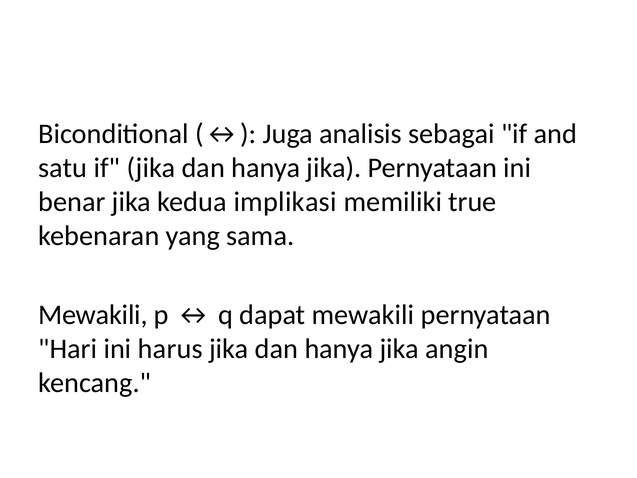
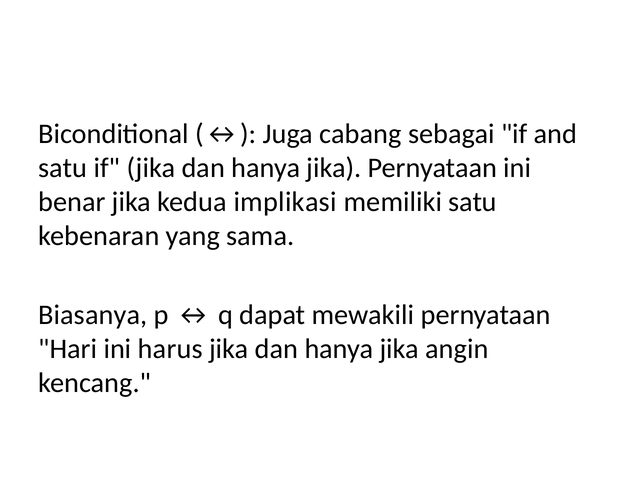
analisis: analisis -> cabang (361, 134)
memiliki true: true -> satu (473, 202)
Mewakili: Mewakili -> Biasanya (93, 315)
